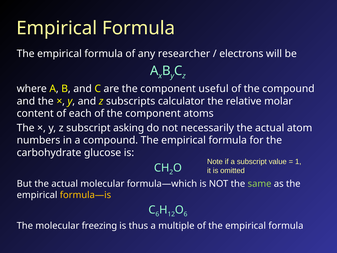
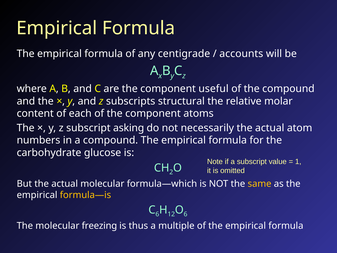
researcher: researcher -> centigrade (184, 54)
electrons: electrons -> accounts (241, 54)
calculator: calculator -> structural (181, 101)
same colour: light green -> yellow (260, 184)
